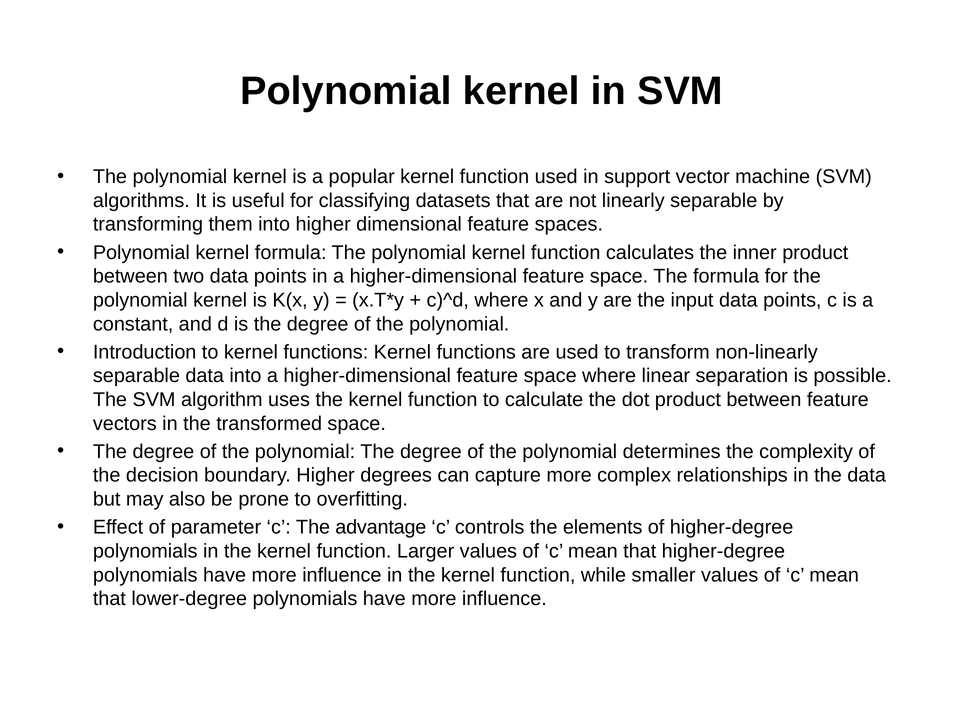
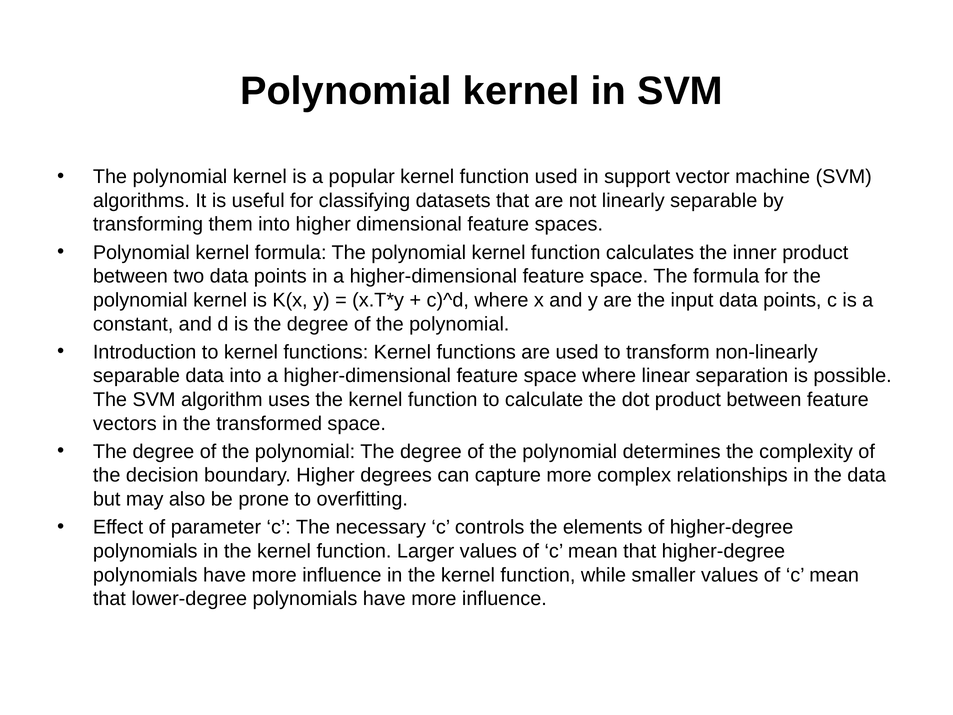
advantage: advantage -> necessary (381, 527)
